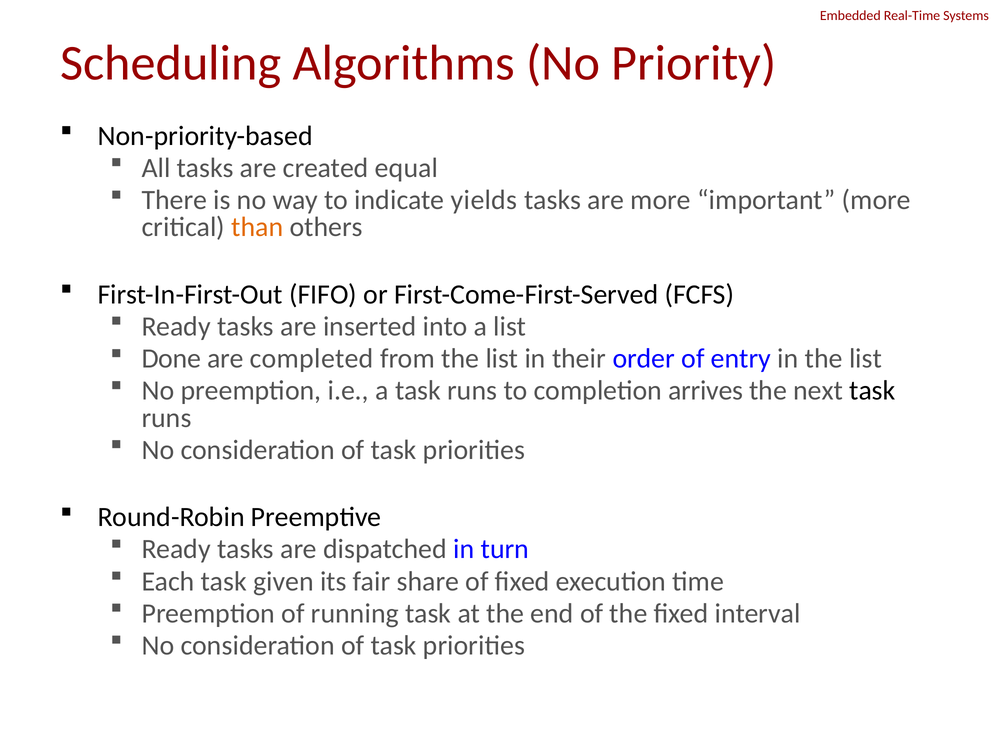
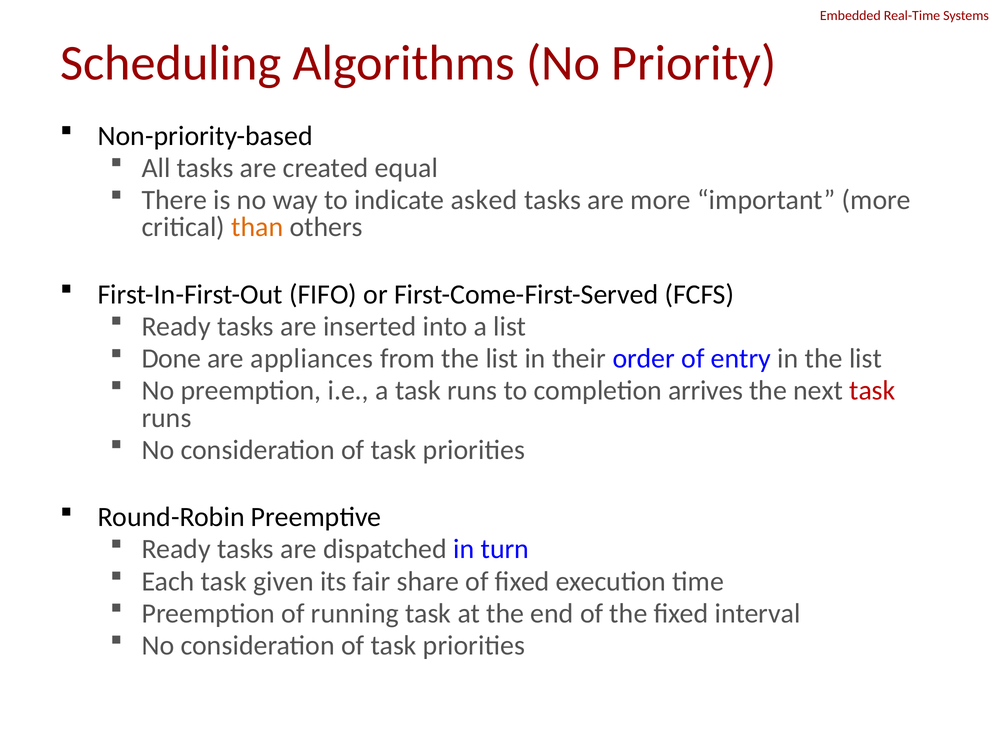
yields: yields -> asked (484, 200)
completed: completed -> appliances (312, 359)
task colour: black -> red (872, 391)
